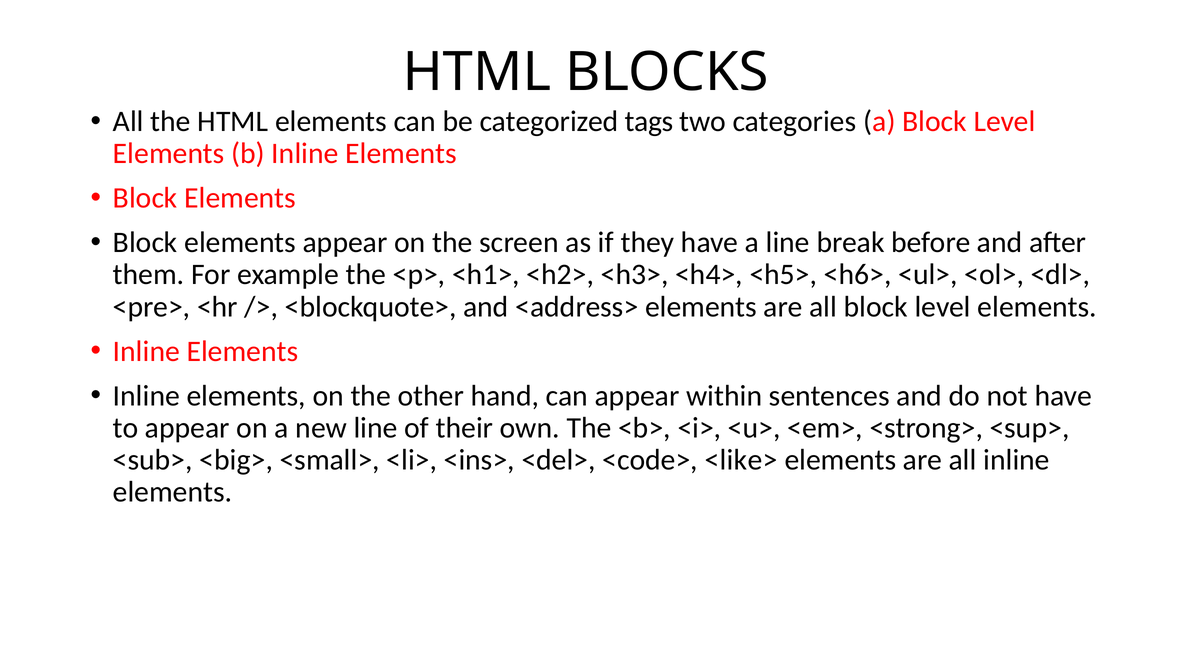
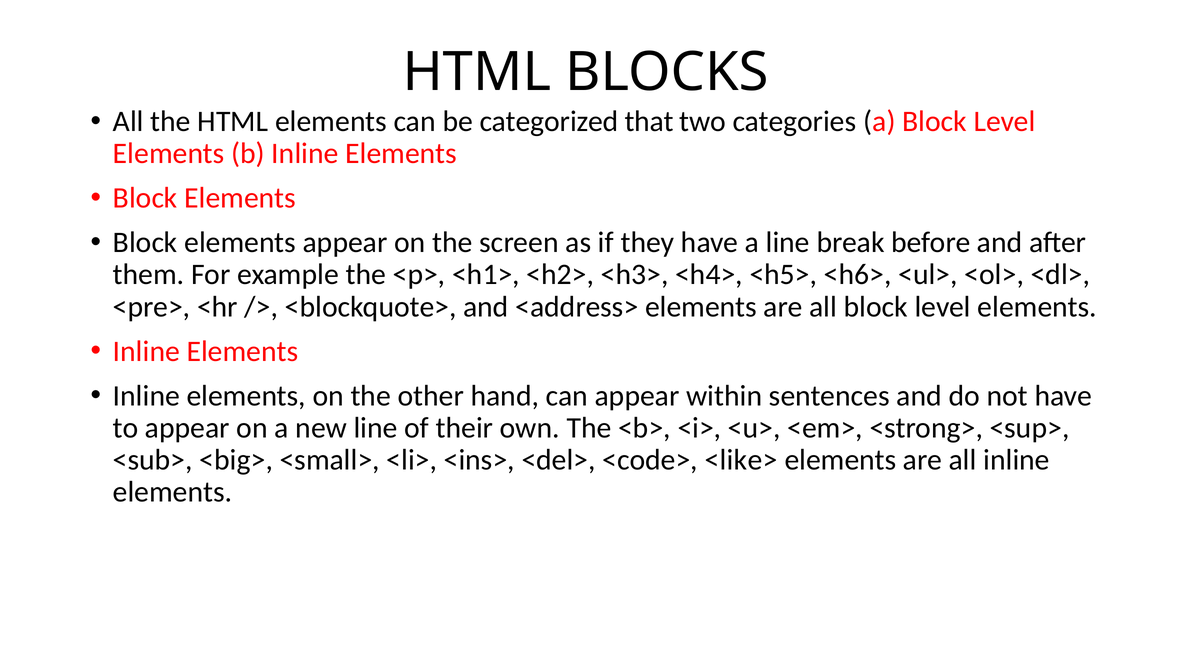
tags: tags -> that (649, 121)
